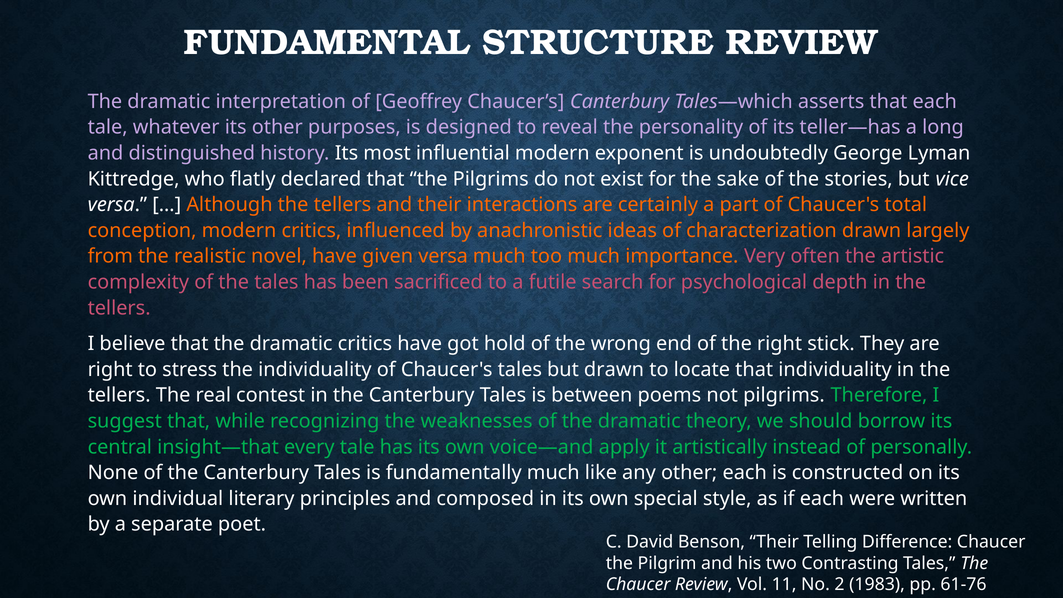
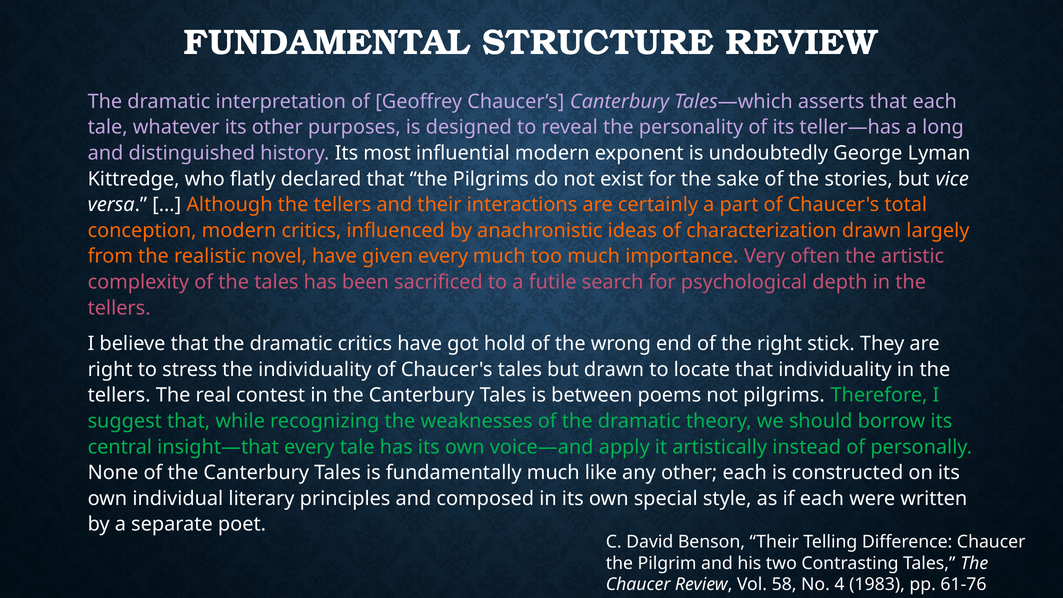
given versa: versa -> every (443, 256)
11: 11 -> 58 (784, 584)
2: 2 -> 4 (840, 584)
